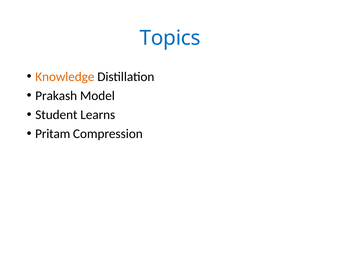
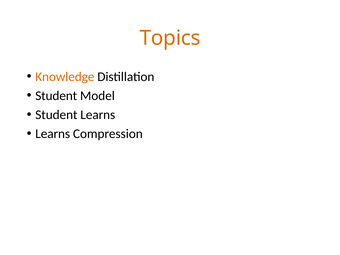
Topics colour: blue -> orange (170, 38)
Prakash: Prakash -> Student (56, 96)
Pritam: Pritam -> Learns (53, 134)
